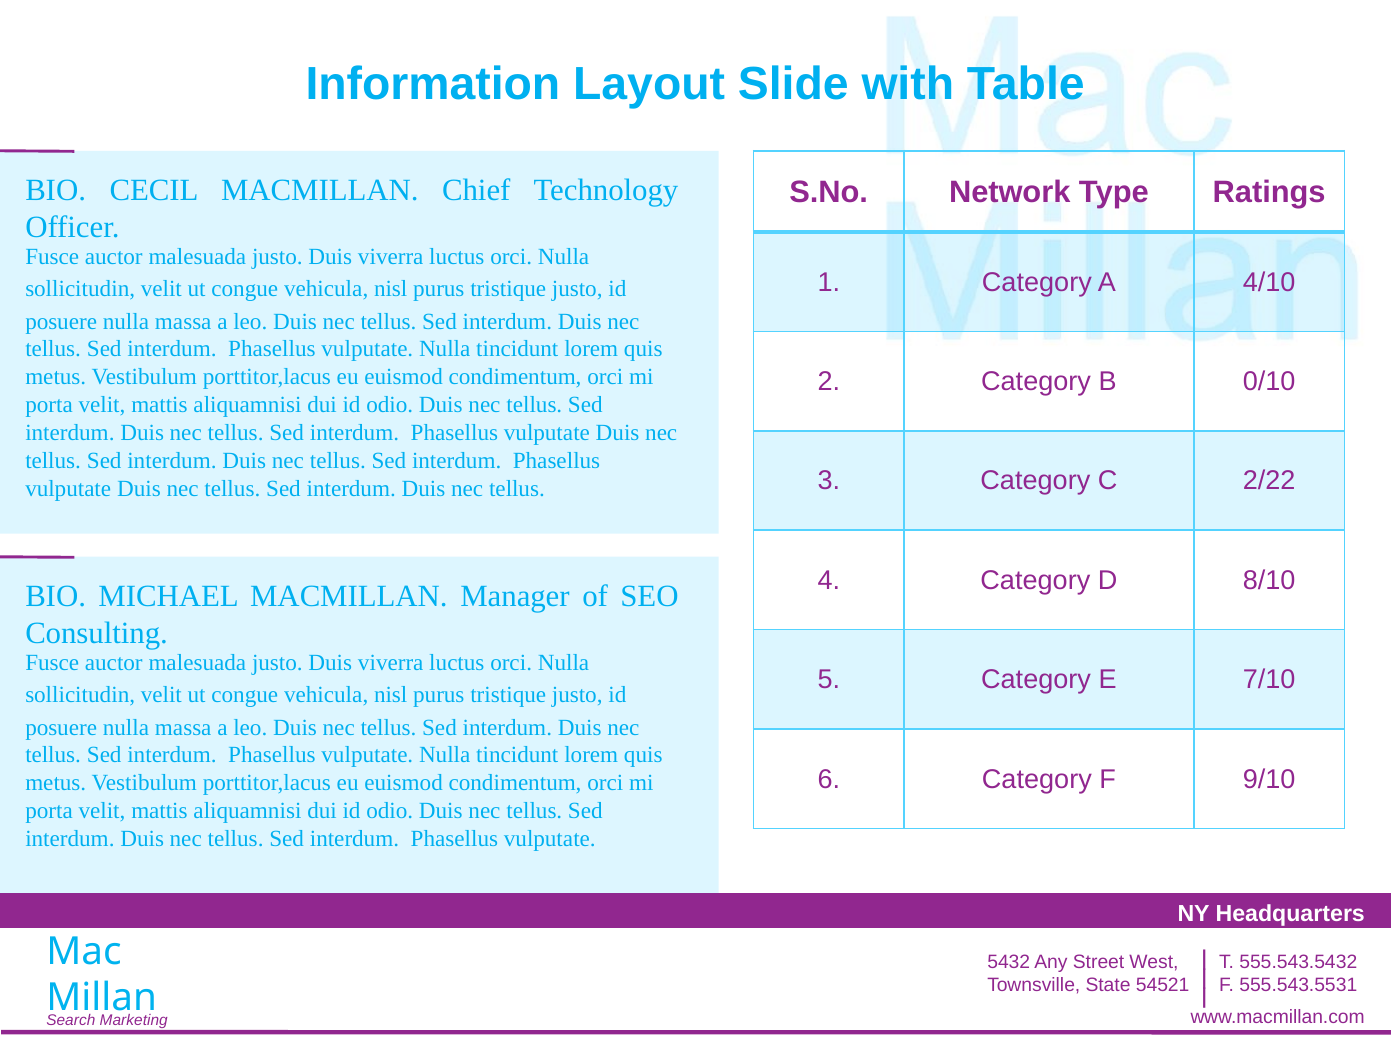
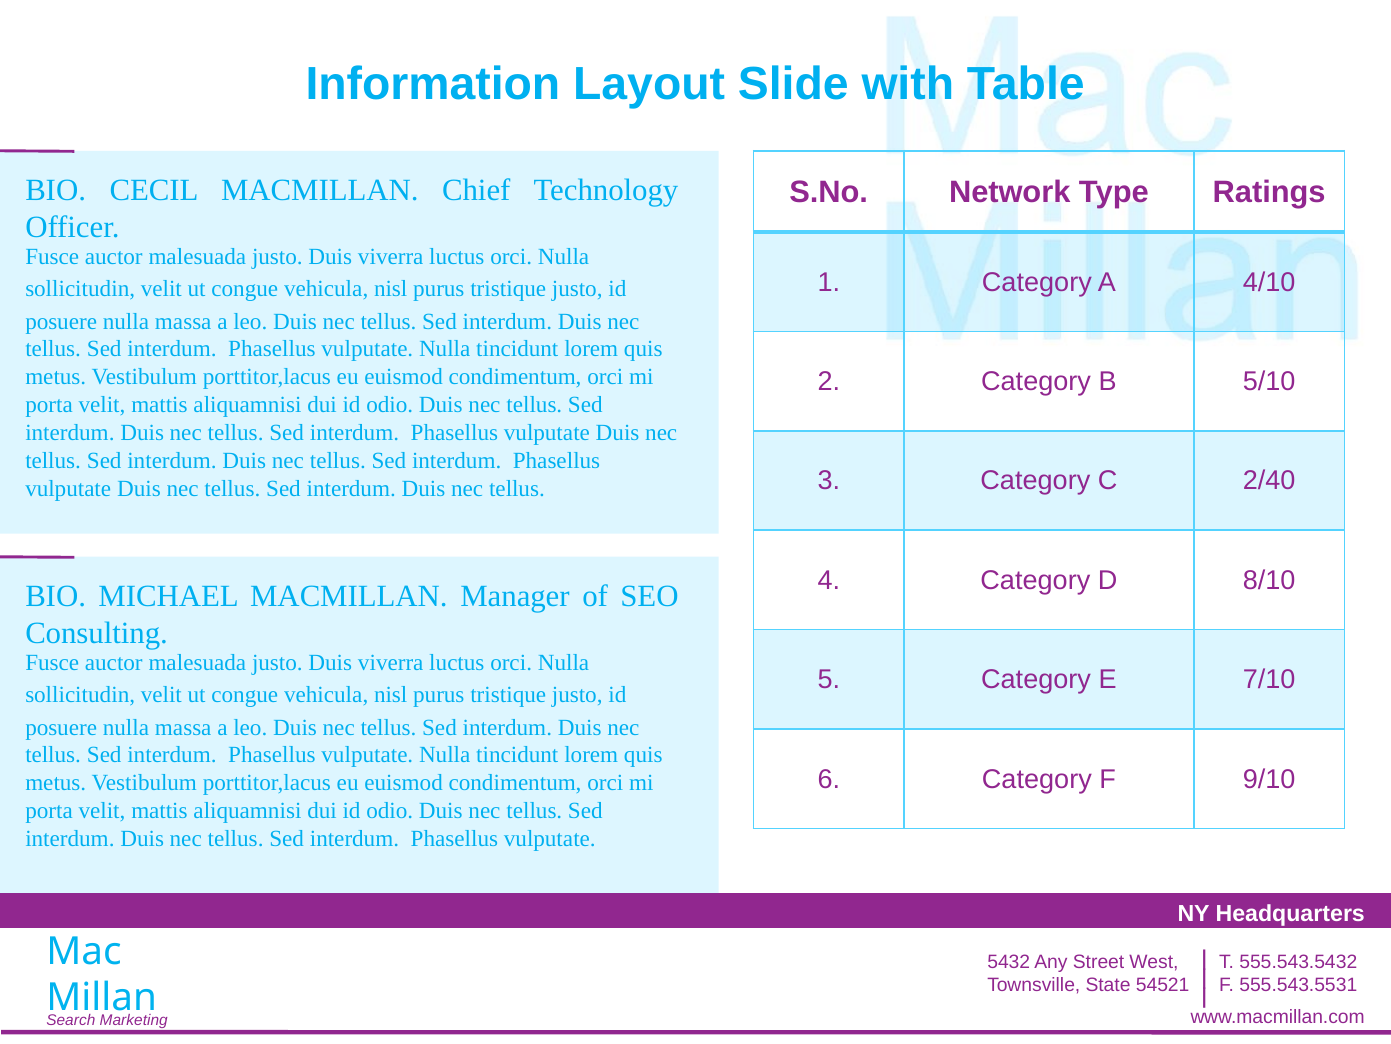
0/10: 0/10 -> 5/10 (1269, 381)
2/22: 2/22 -> 2/40 (1269, 481)
